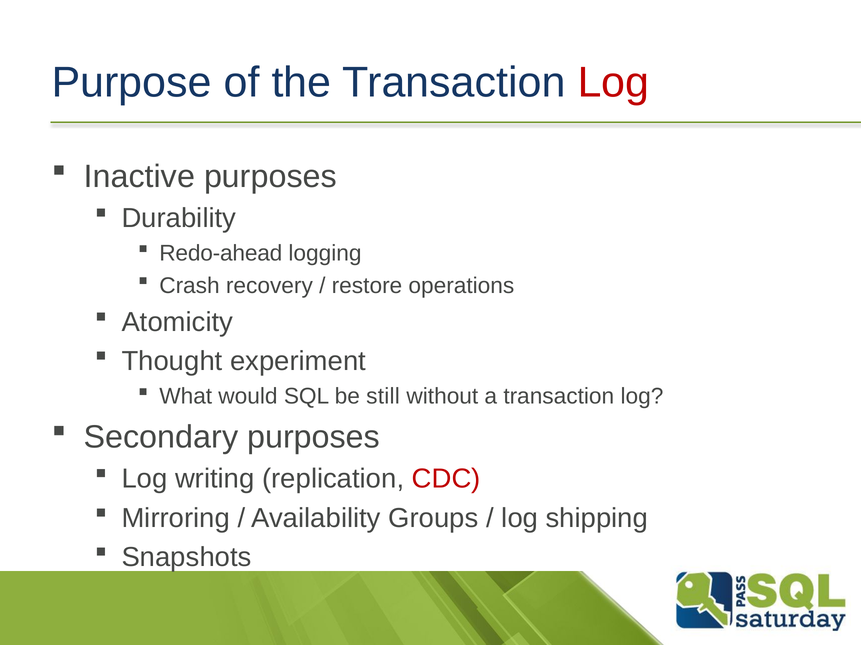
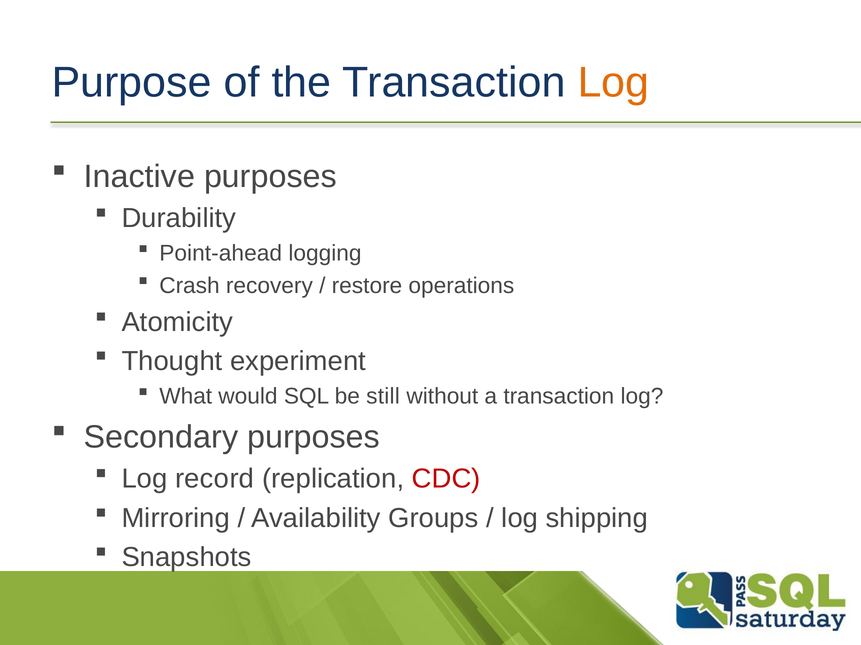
Log colour: red -> orange (613, 83)
Redo-ahead: Redo-ahead -> Point-ahead (221, 253)
writing: writing -> record (215, 479)
